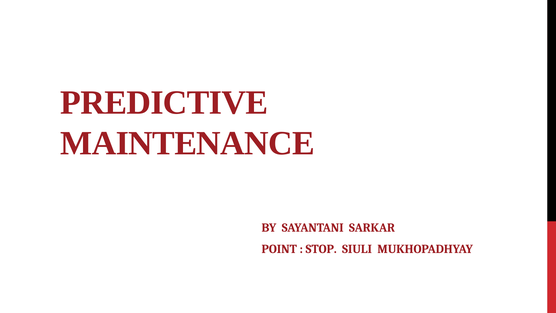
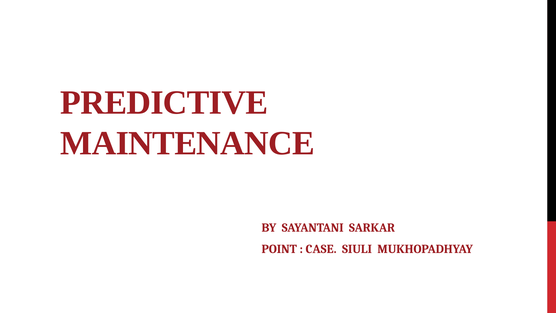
STOP: STOP -> CASE (321, 249)
